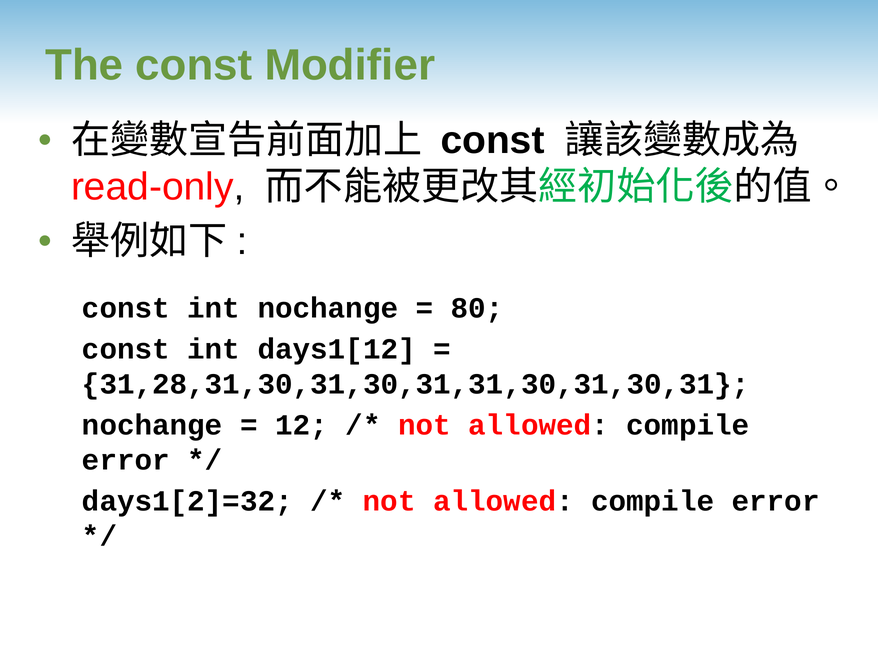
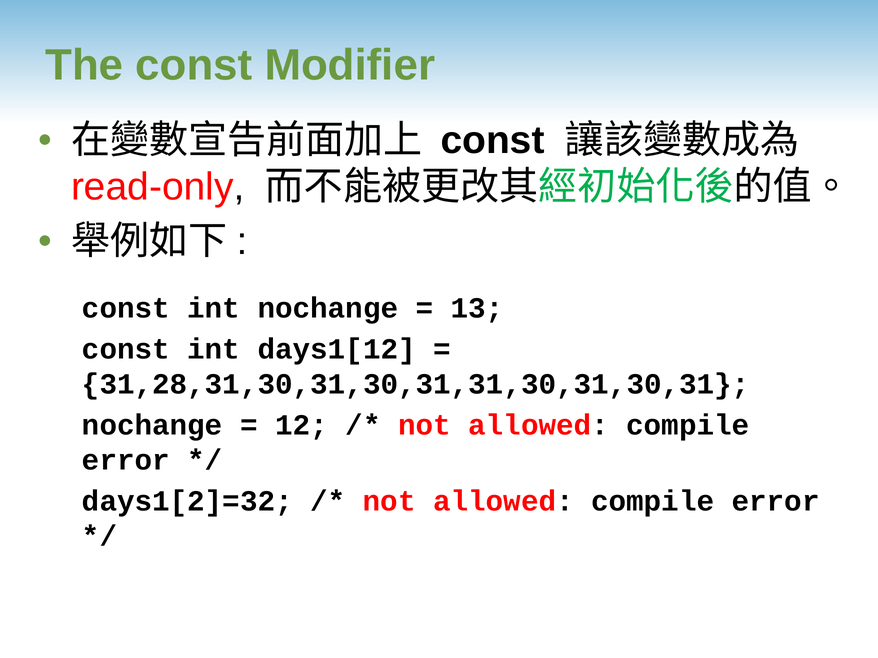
80: 80 -> 13 (477, 308)
